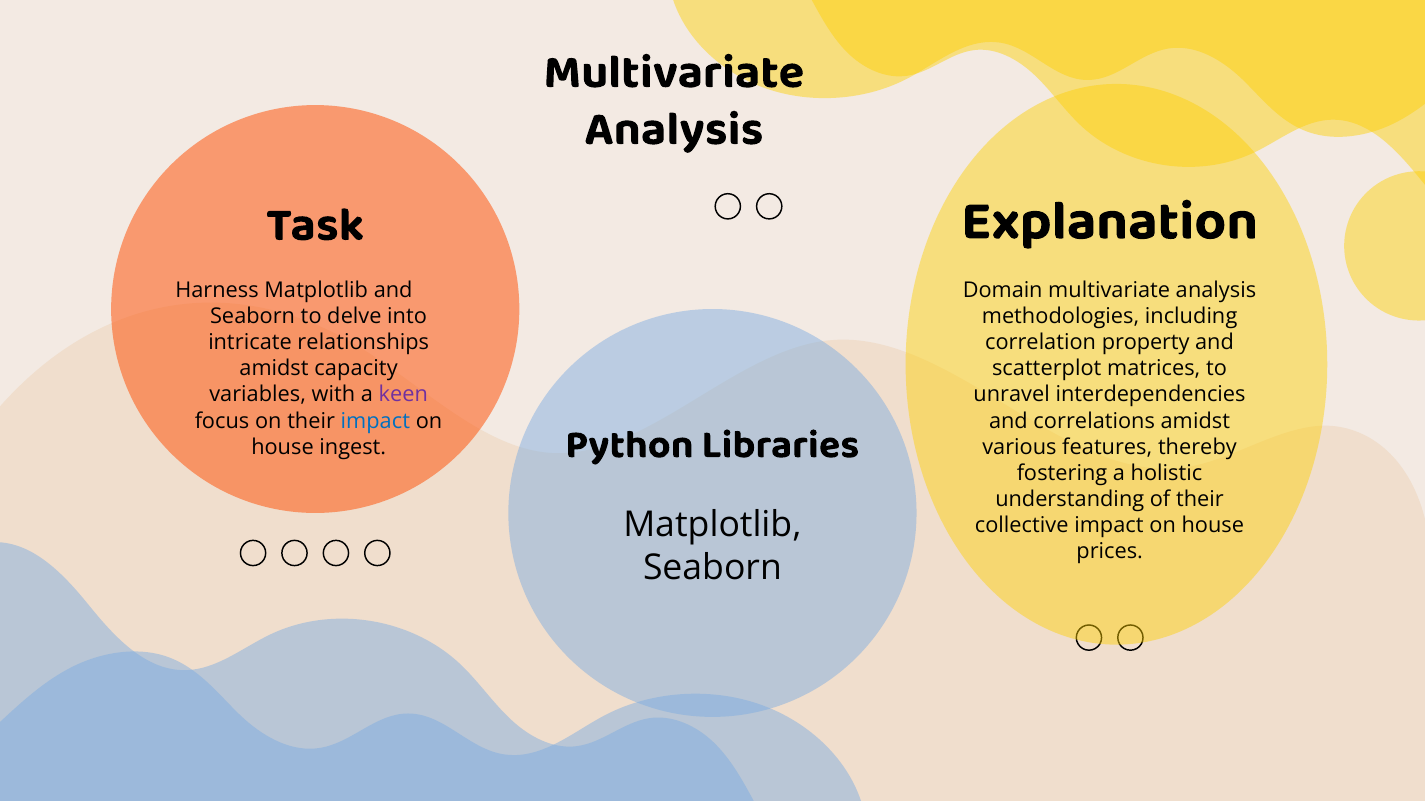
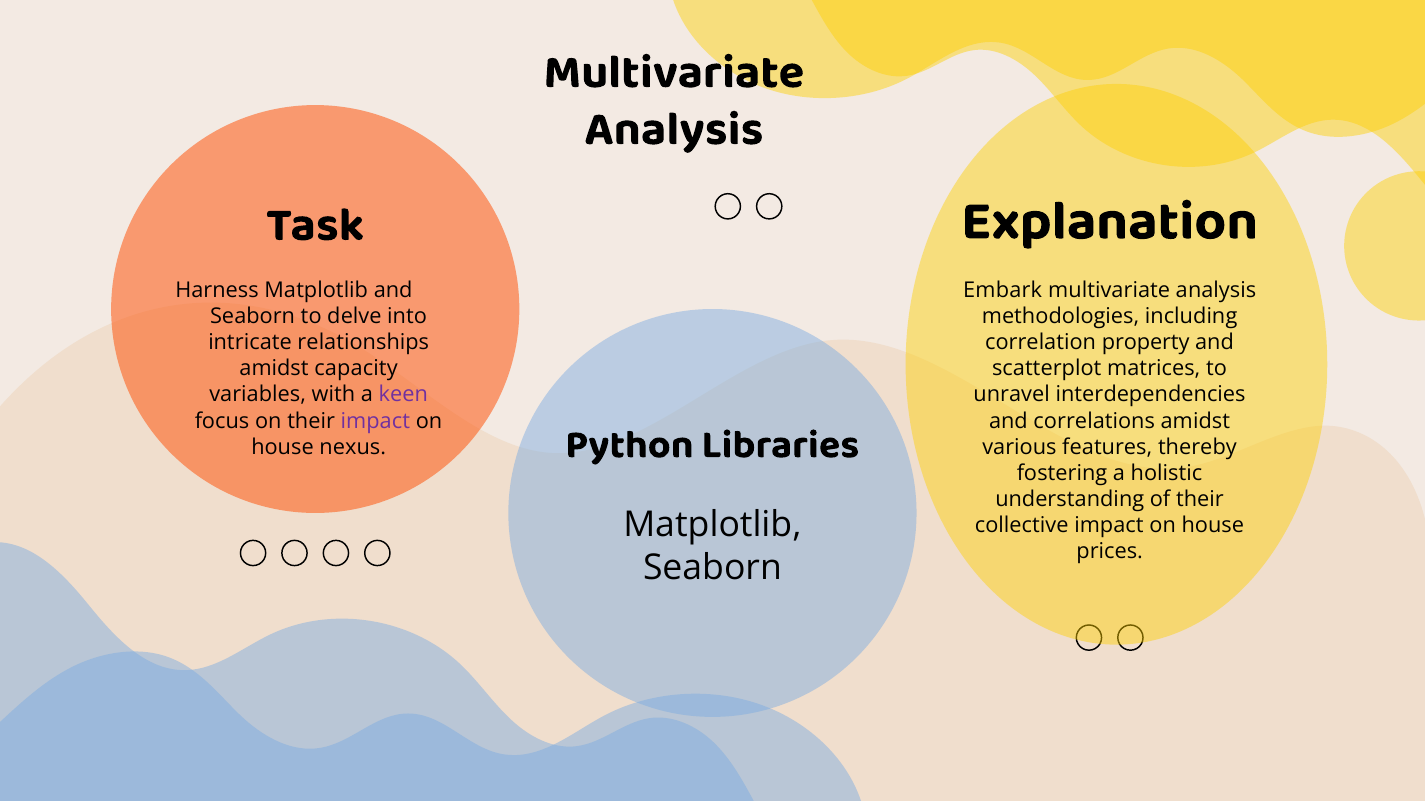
Domain: Domain -> Embark (1003, 290)
impact colour: blue -> purple (375, 421)
ingest: ingest -> nexus (353, 447)
